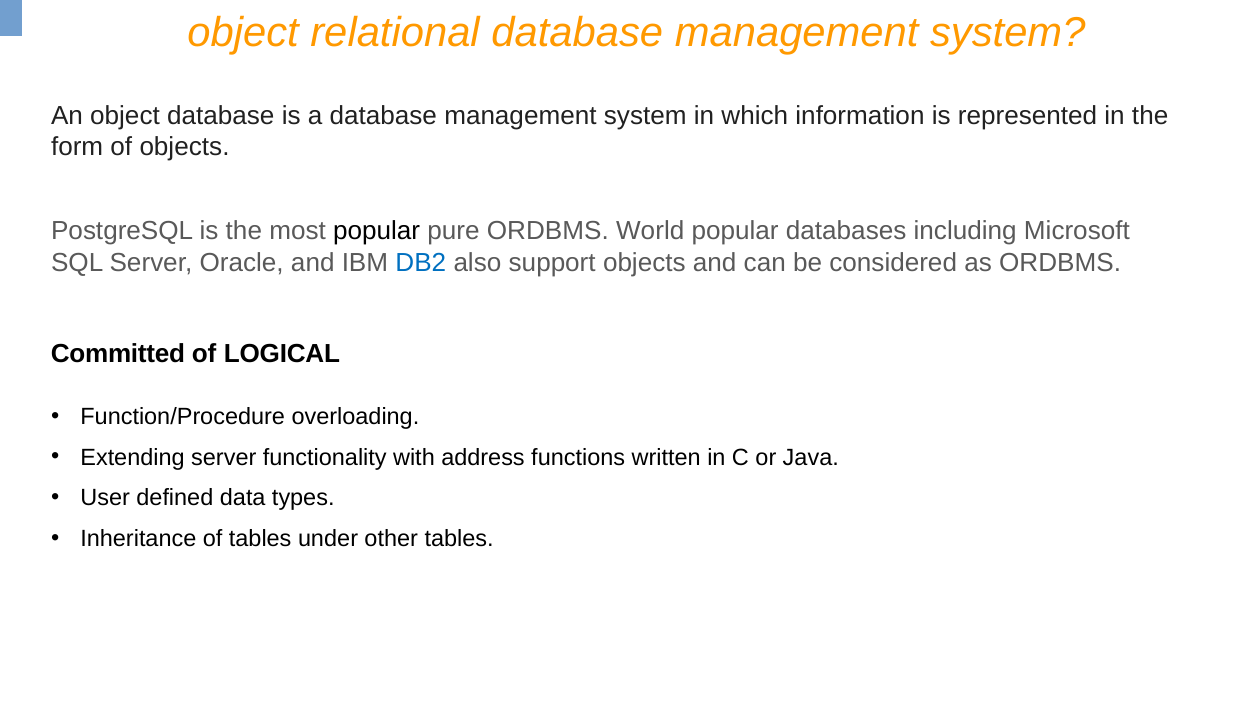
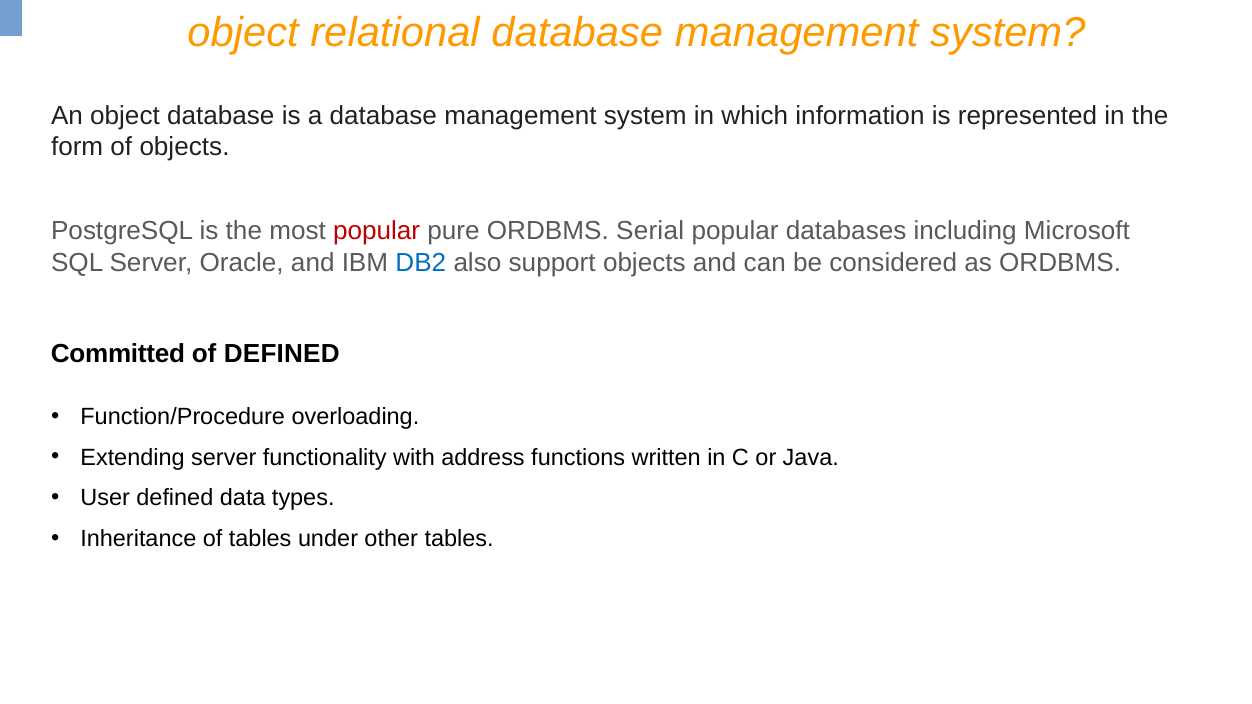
popular colour: black -> red (377, 231)
World: World -> Serial (650, 231)
of LOGICAL: LOGICAL -> DEFINED (282, 354)
